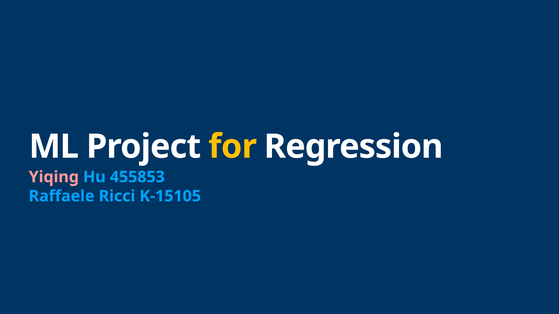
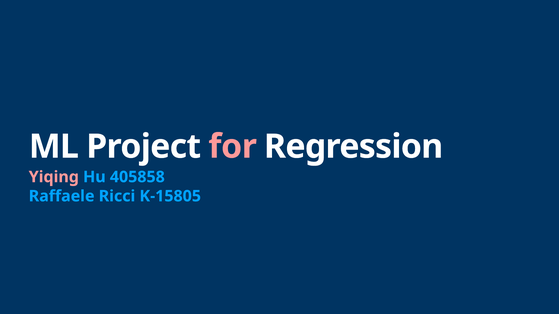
for colour: yellow -> pink (233, 147)
455853: 455853 -> 405858 (137, 177)
K-15105: K-15105 -> K-15805 (170, 196)
